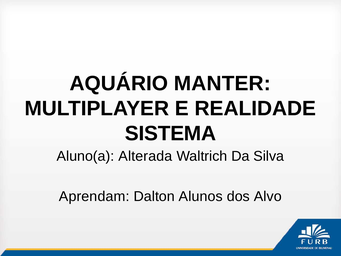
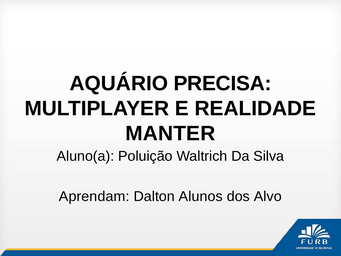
MANTER: MANTER -> PRECISA (223, 83)
SISTEMA: SISTEMA -> MANTER (170, 133)
Alterada: Alterada -> Poluição (145, 156)
